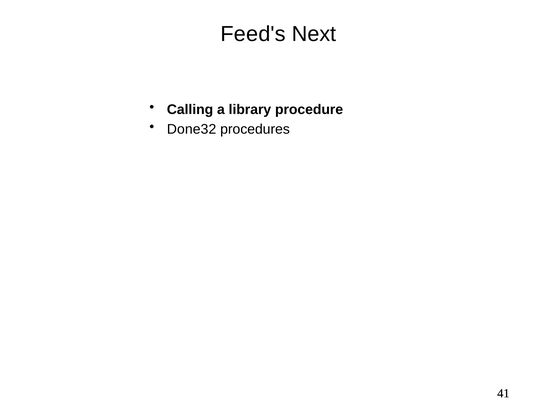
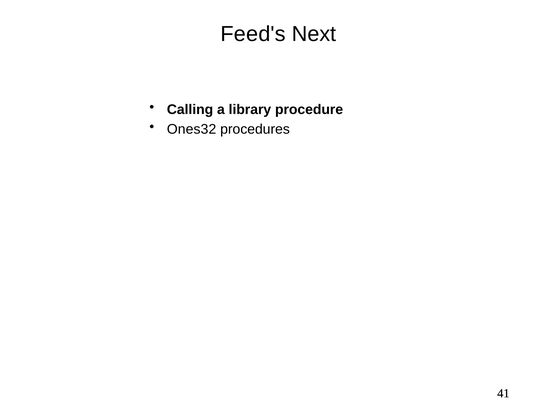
Done32: Done32 -> Ones32 (192, 129)
